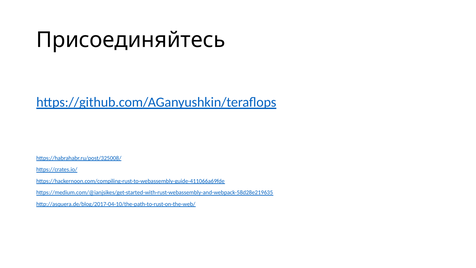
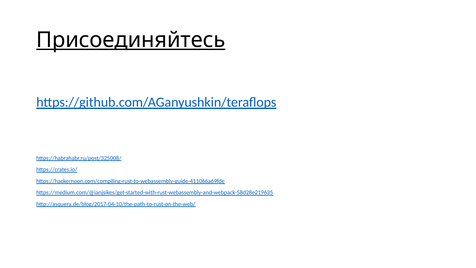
Присоединяйтесь underline: none -> present (131, 40)
